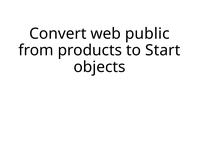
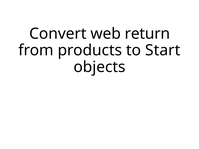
public: public -> return (147, 34)
